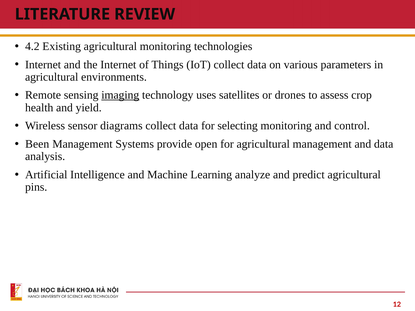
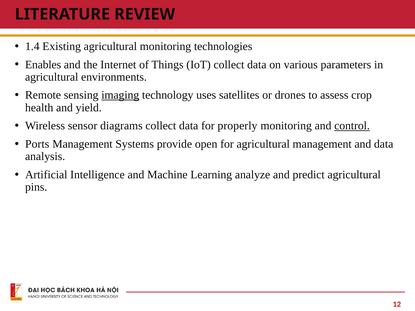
4.2: 4.2 -> 1.4 (32, 46)
Internet: Internet -> Enables (43, 65)
selecting: selecting -> properly (237, 126)
control underline: none -> present (352, 126)
Been: Been -> Ports (37, 144)
